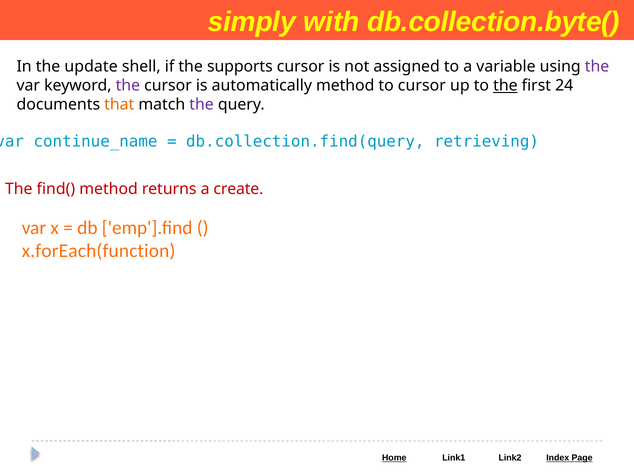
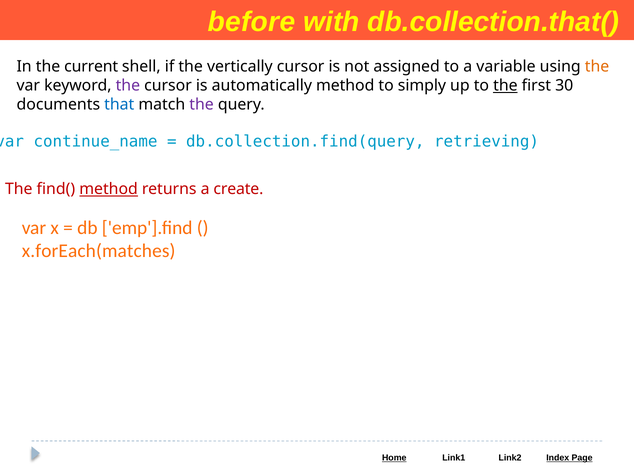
simply: simply -> before (251, 22)
db.collection.byte(: db.collection.byte( -> db.collection.that( (493, 22)
update: update -> current (91, 67)
supports: supports -> vertically (240, 67)
the colour: purple -> orange (597, 67)
to cursor: cursor -> simply (422, 86)
24: 24 -> 30 (564, 86)
that colour: orange -> blue (119, 105)
method underline: none -> present (109, 189)
x.forEach(function: x.forEach(function -> x.forEach(matches (99, 251)
